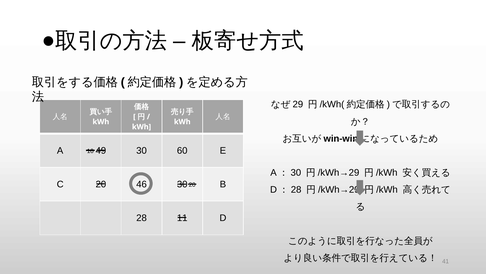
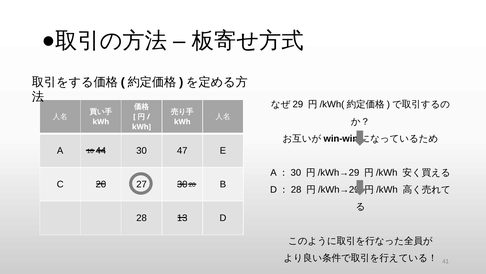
49: 49 -> 44 (101, 150)
60: 60 -> 47 (182, 150)
46: 46 -> 27 (142, 184)
11: 11 -> 13 (182, 218)
